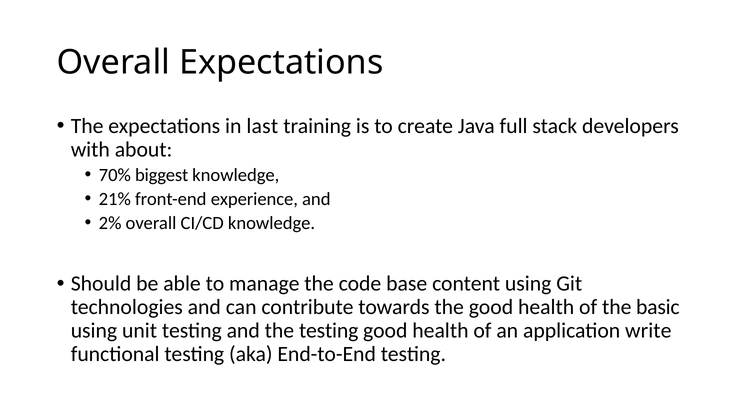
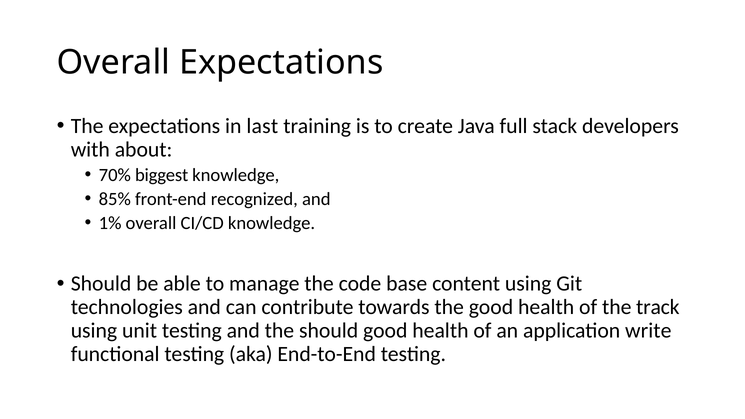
21%: 21% -> 85% (115, 199)
experience: experience -> recognized (254, 199)
2%: 2% -> 1% (110, 223)
basic: basic -> track (658, 307)
the testing: testing -> should (329, 331)
